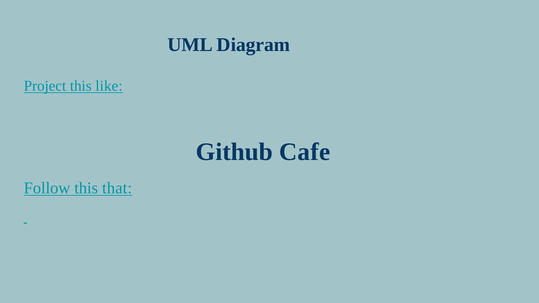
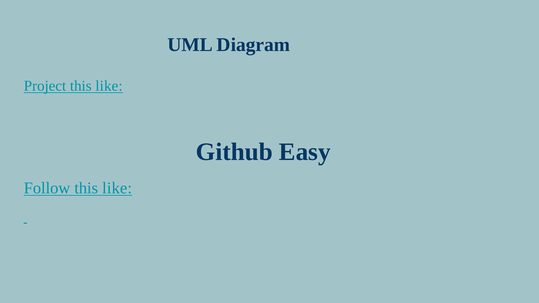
Cafe: Cafe -> Easy (305, 152)
Follow this that: that -> like (117, 188)
